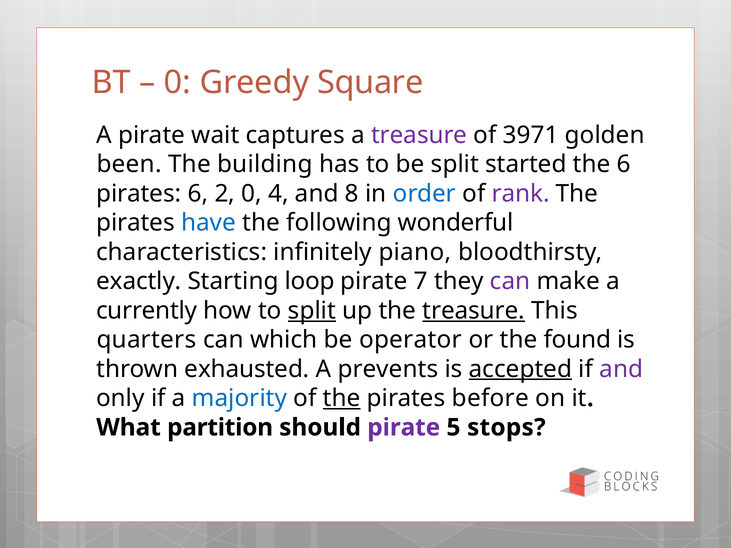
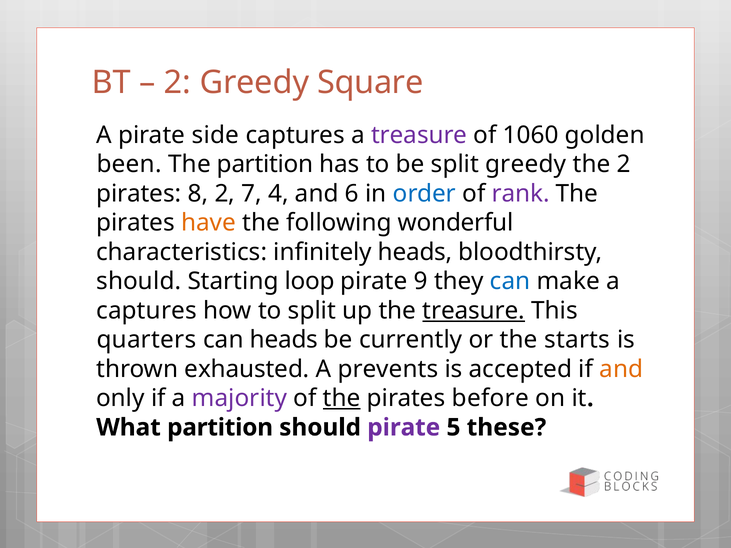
0: 0 -> 2 (178, 83)
wait: wait -> side (215, 135)
3971: 3971 -> 1060 (531, 135)
The building: building -> partition (265, 164)
split started: started -> greedy (526, 164)
the 6: 6 -> 2 (624, 164)
pirates 6: 6 -> 8 (198, 194)
2 0: 0 -> 7 (252, 194)
8: 8 -> 6 (352, 194)
have colour: blue -> orange (209, 223)
infinitely piano: piano -> heads (415, 252)
exactly: exactly -> should (139, 281)
7: 7 -> 9 (421, 281)
can colour: purple -> blue (510, 281)
currently: currently -> captures (146, 311)
split underline: present -> none (312, 311)
can which: which -> heads (284, 340)
operator: operator -> currently (411, 340)
found: found -> starts (577, 340)
accepted underline: present -> none (520, 369)
and colour: purple -> orange (621, 369)
majority colour: blue -> purple (240, 398)
stops: stops -> these (506, 428)
